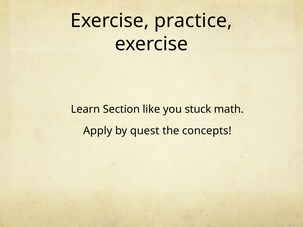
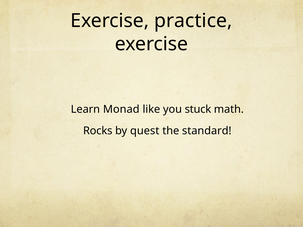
Section: Section -> Monad (121, 109)
Apply: Apply -> Rocks (98, 131)
concepts: concepts -> standard (207, 131)
